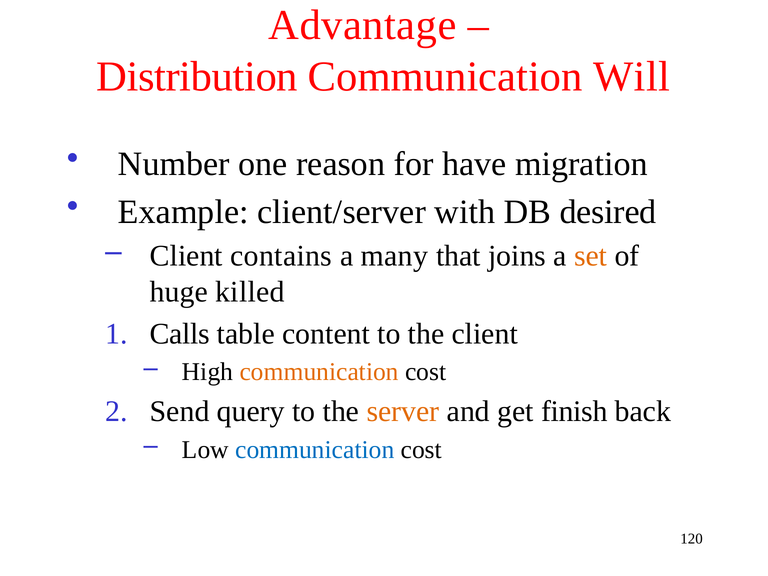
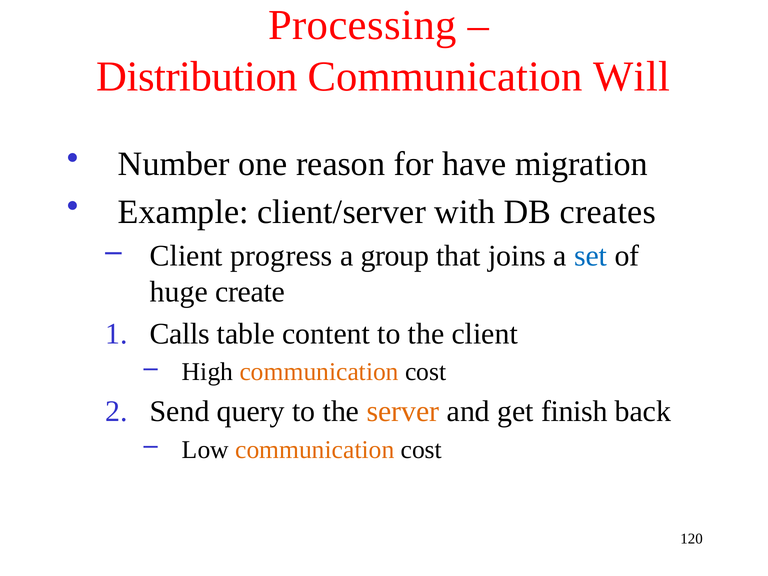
Advantage: Advantage -> Processing (362, 25)
desired: desired -> creates (608, 212)
contains: contains -> progress (281, 256)
many: many -> group (395, 256)
set colour: orange -> blue (591, 256)
killed: killed -> create (250, 292)
communication colour: blue -> orange (315, 450)
